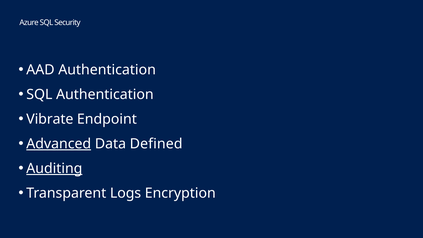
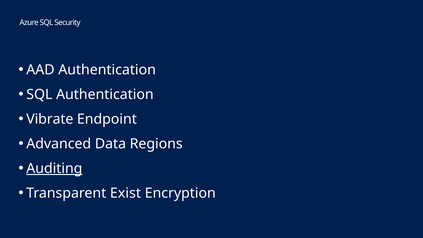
Advanced underline: present -> none (59, 144)
Defined: Defined -> Regions (156, 144)
Logs: Logs -> Exist (125, 193)
